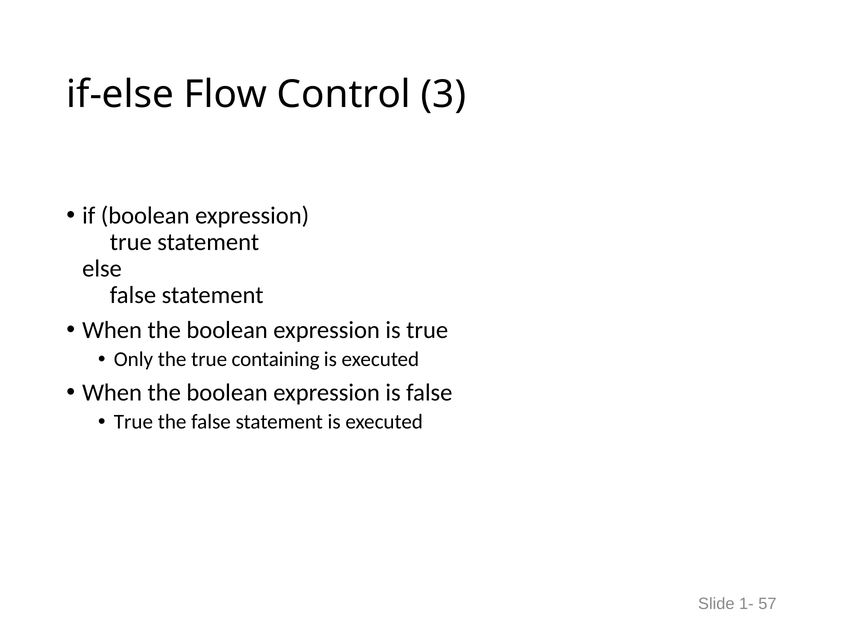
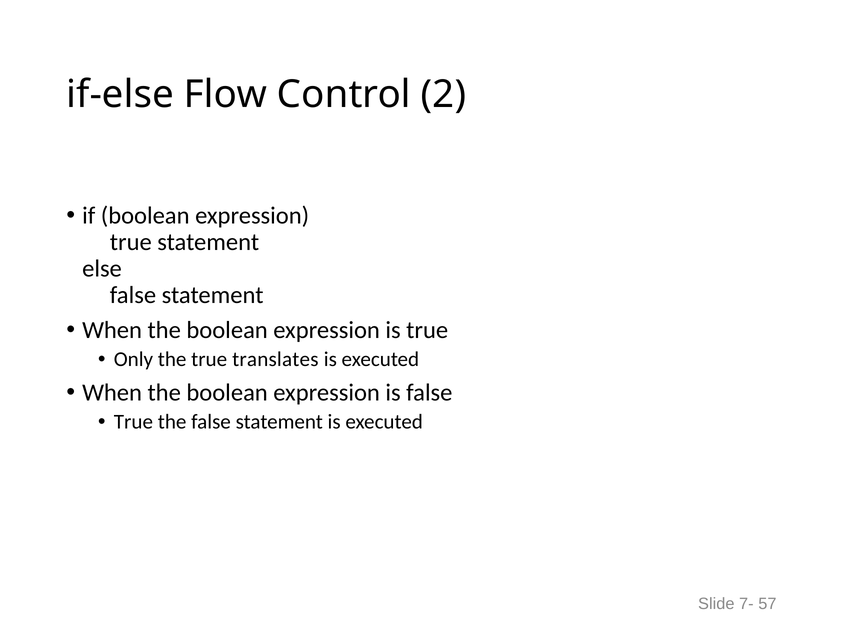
3: 3 -> 2 (444, 95)
containing: containing -> translates (275, 360)
1-: 1- -> 7- (746, 604)
